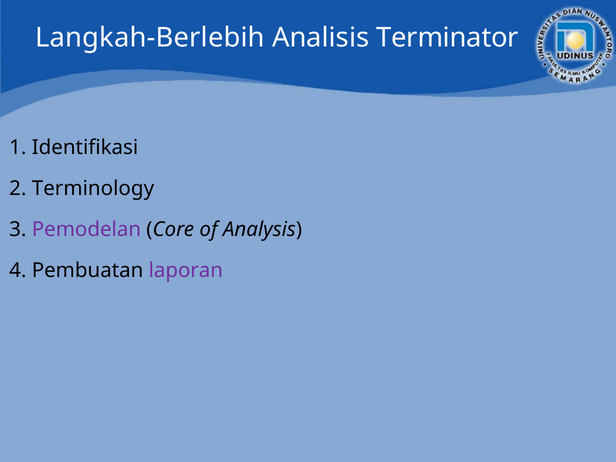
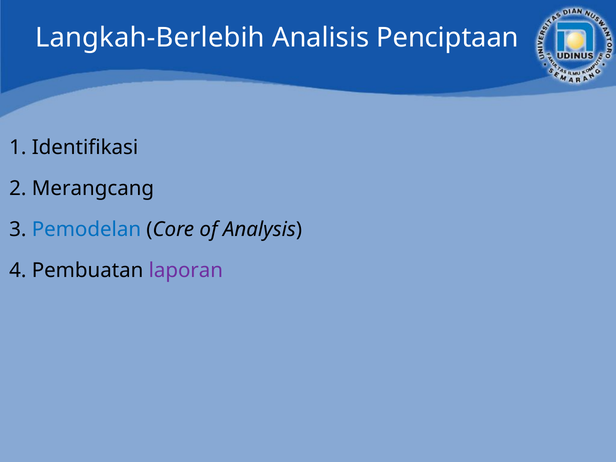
Terminator: Terminator -> Penciptaan (447, 38)
Terminology: Terminology -> Merangcang (93, 188)
Pemodelan colour: purple -> blue (86, 229)
